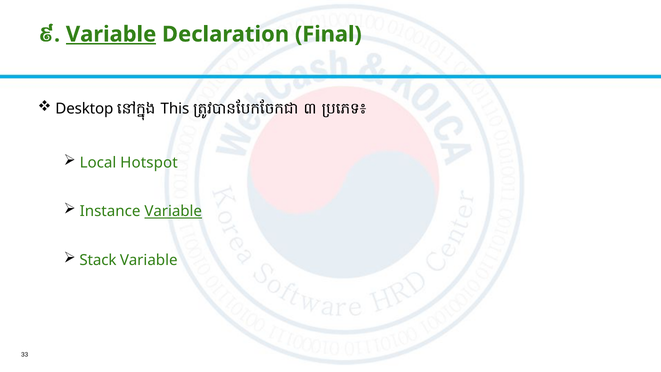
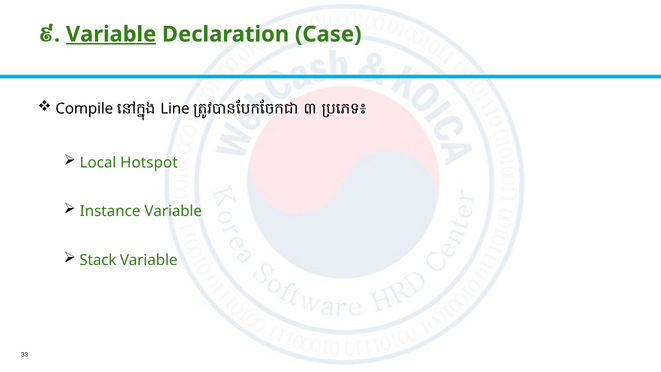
Final: Final -> Case (328, 34)
Desktop: Desktop -> Compile (84, 109)
This: This -> Line (175, 109)
Variable underline: present -> none (173, 211)
